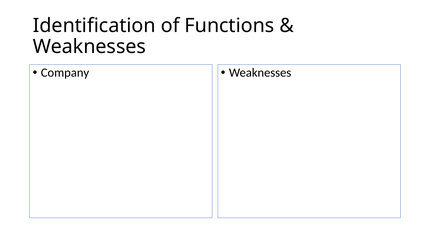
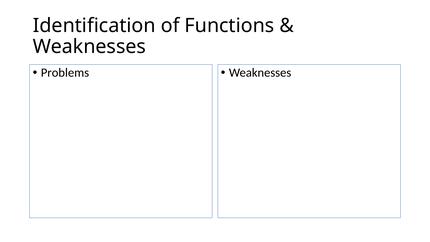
Company: Company -> Problems (65, 73)
